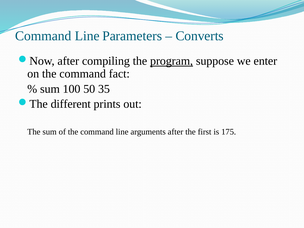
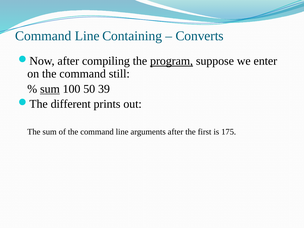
Parameters: Parameters -> Containing (132, 36)
fact: fact -> still (119, 74)
sum underline: none -> present (50, 89)
35: 35 -> 39 (104, 89)
